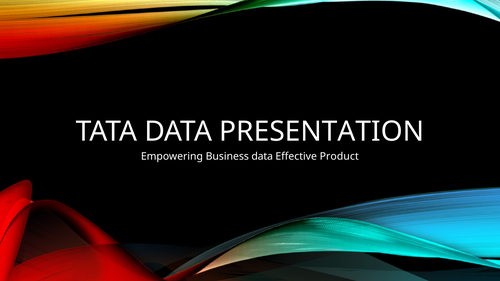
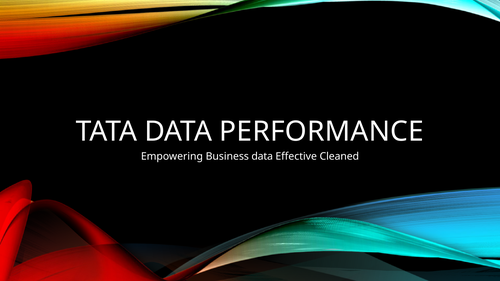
PRESENTATION: PRESENTATION -> PERFORMANCE (322, 132)
Product: Product -> Cleaned (339, 156)
